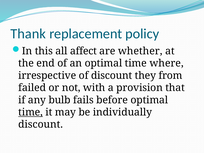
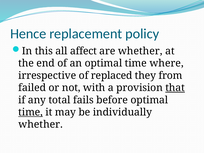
Thank: Thank -> Hence (28, 34)
of discount: discount -> replaced (112, 75)
that underline: none -> present (175, 88)
bulb: bulb -> total (59, 100)
discount: discount -> whether (41, 124)
